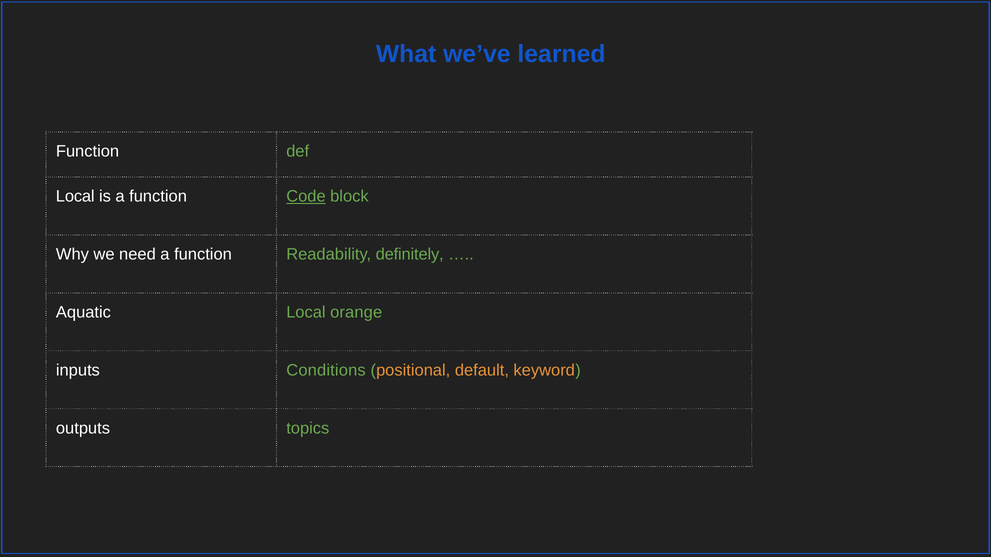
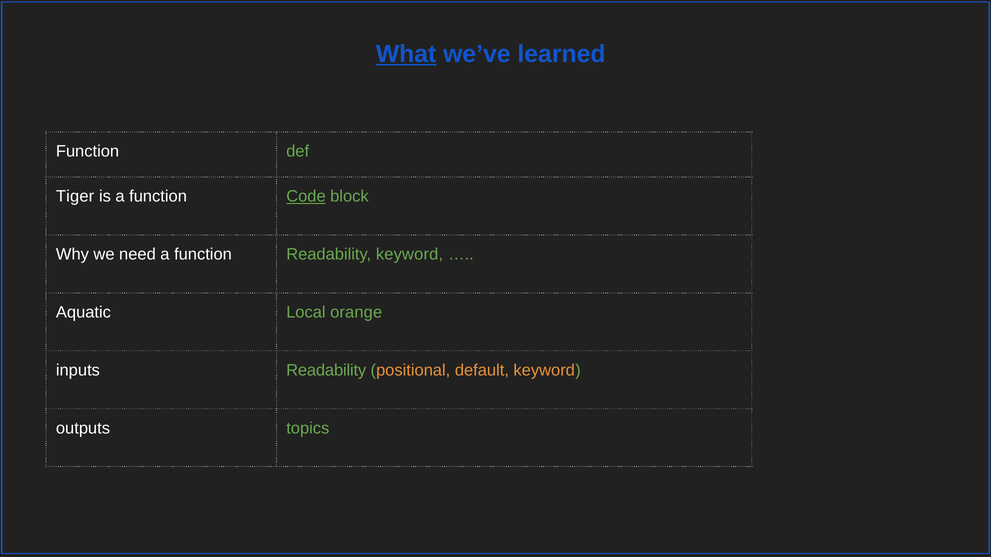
What underline: none -> present (406, 54)
Local: Local -> Tiger (75, 197)
Readability definitely: definitely -> keyword (410, 255)
inputs Conditions: Conditions -> Readability (326, 371)
